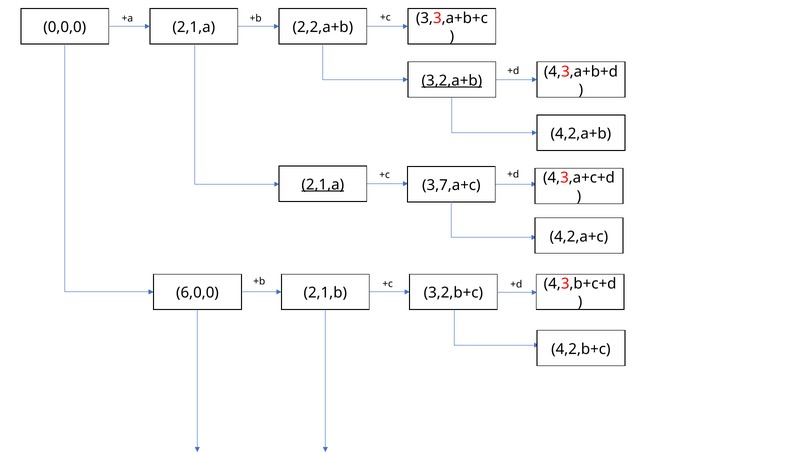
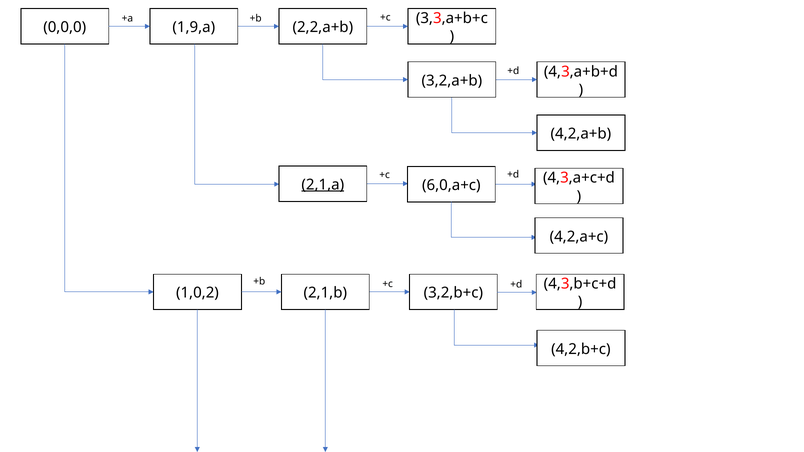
0,0,0 2,1,a: 2,1,a -> 1,9,a (194, 27)
3,2,a+b underline: present -> none (452, 81)
3,7,a+c: 3,7,a+c -> 6,0,a+c (451, 185)
6,0,0: 6,0,0 -> 1,0,2 (197, 293)
